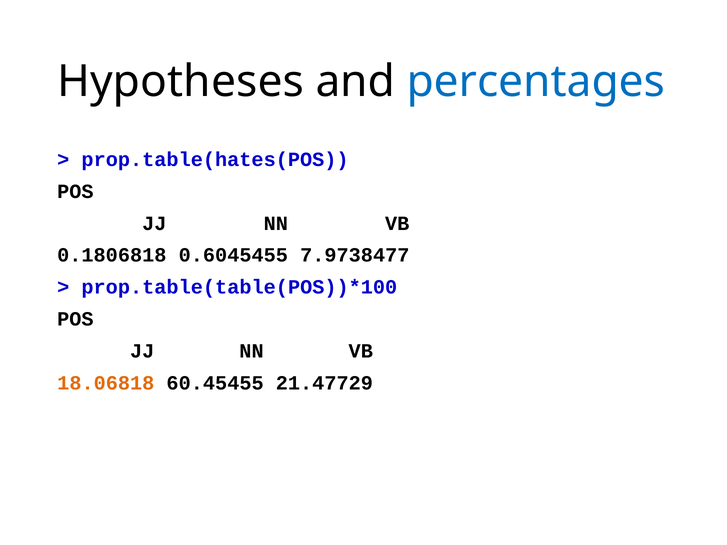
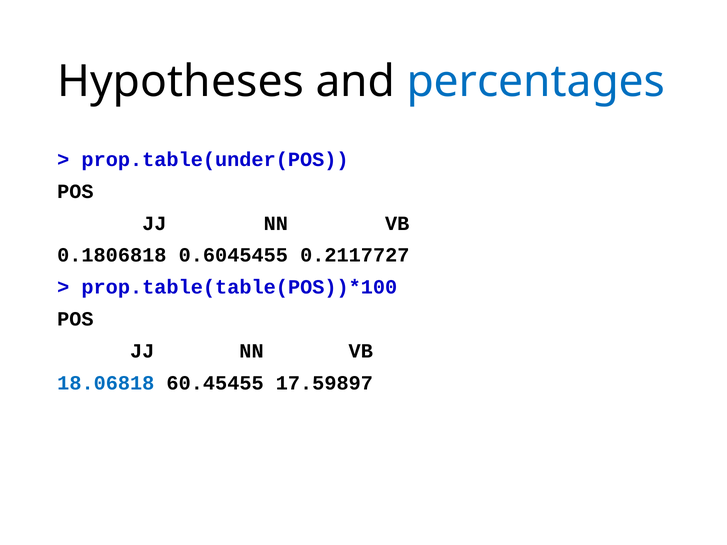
prop.table(hates(POS: prop.table(hates(POS -> prop.table(under(POS (215, 160)
7.9738477: 7.9738477 -> 0.2117727 (355, 255)
18.06818 colour: orange -> blue (106, 383)
21.47729: 21.47729 -> 17.59897 (324, 383)
